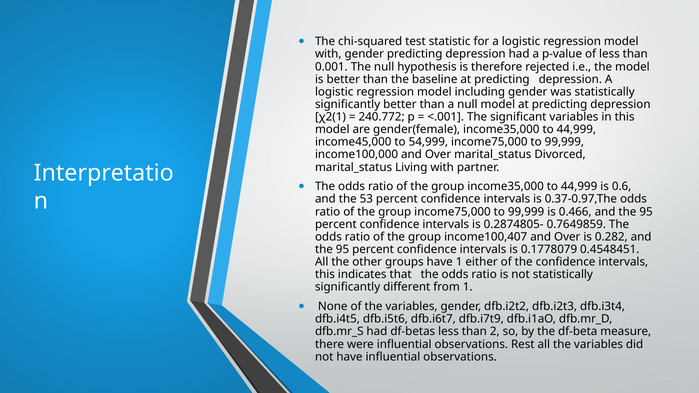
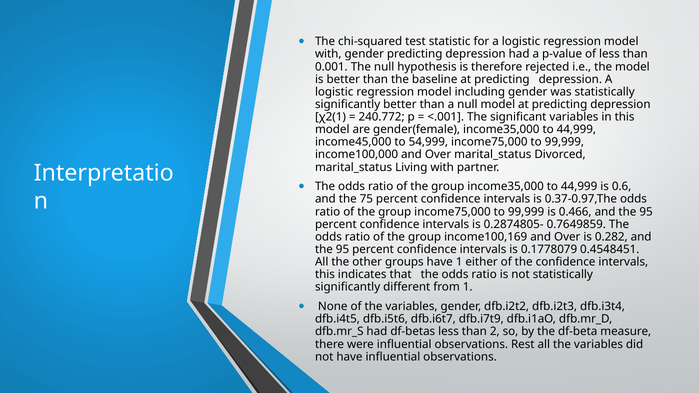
53: 53 -> 75 (366, 199)
income100,407: income100,407 -> income100,169 (486, 237)
